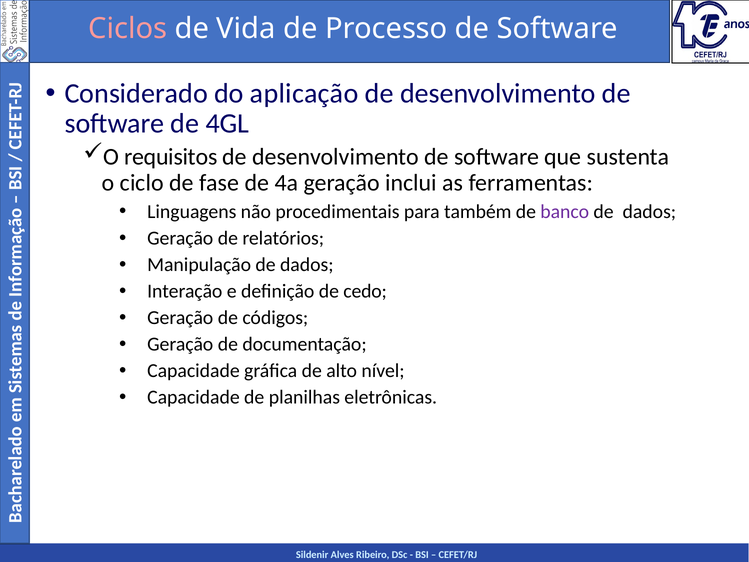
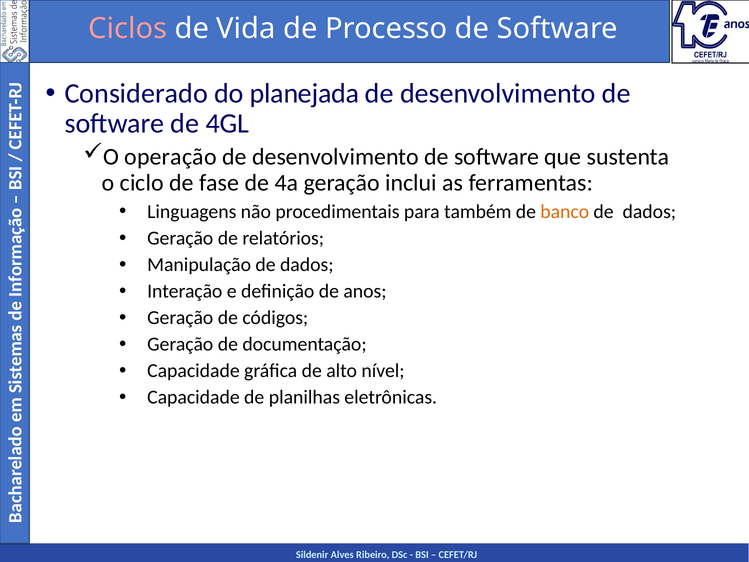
aplicação: aplicação -> planejada (304, 93)
requisitos: requisitos -> operação (171, 157)
banco colour: purple -> orange (565, 212)
cedo: cedo -> anos (365, 291)
